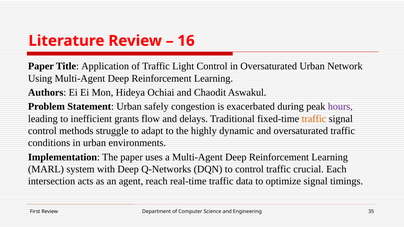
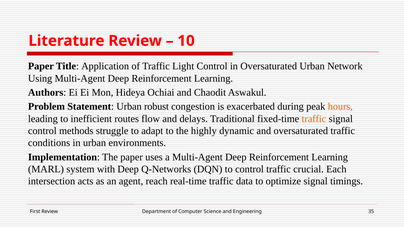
16: 16 -> 10 (186, 41)
safely: safely -> robust (156, 107)
hours colour: purple -> orange (340, 107)
grants: grants -> routes (127, 119)
